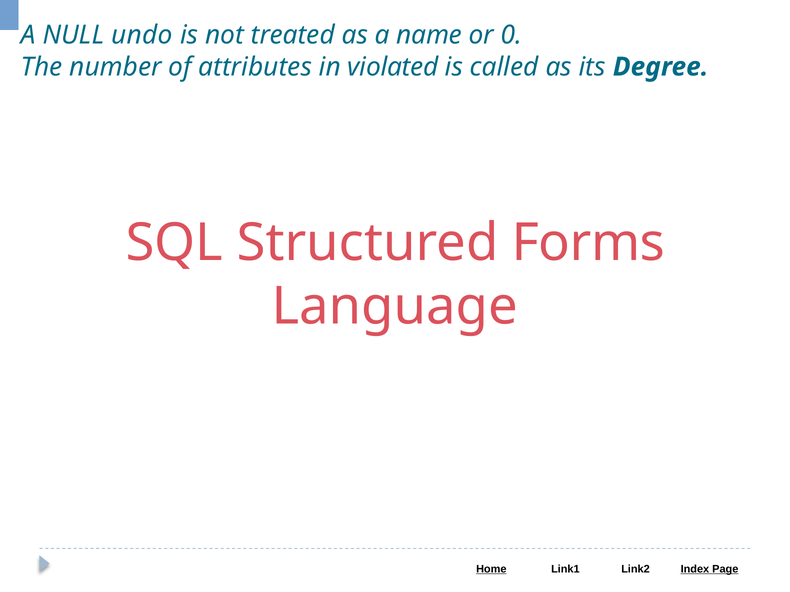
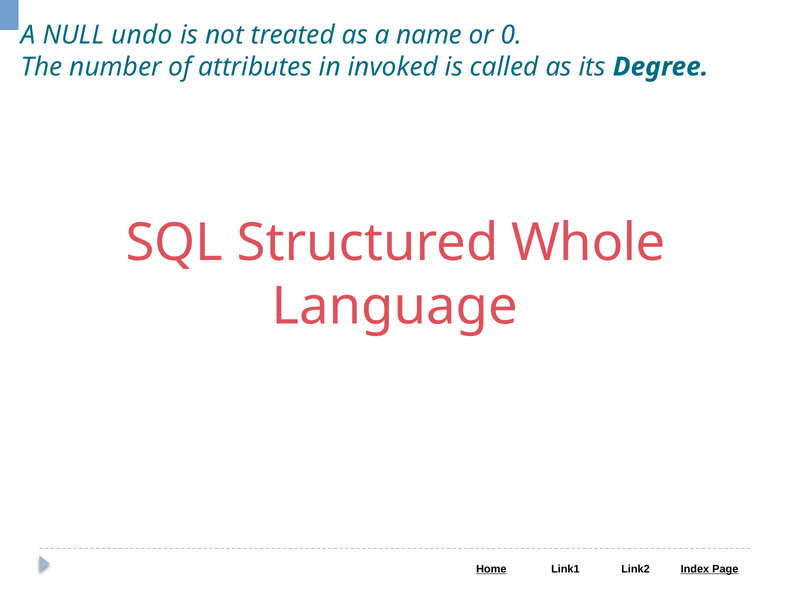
violated: violated -> invoked (393, 67)
Forms: Forms -> Whole (588, 243)
